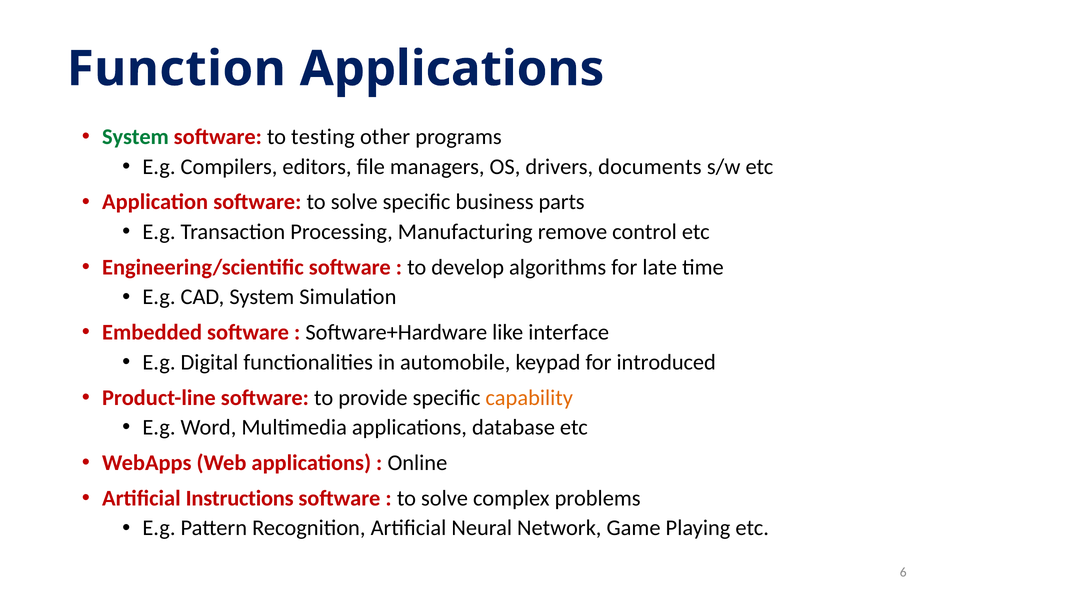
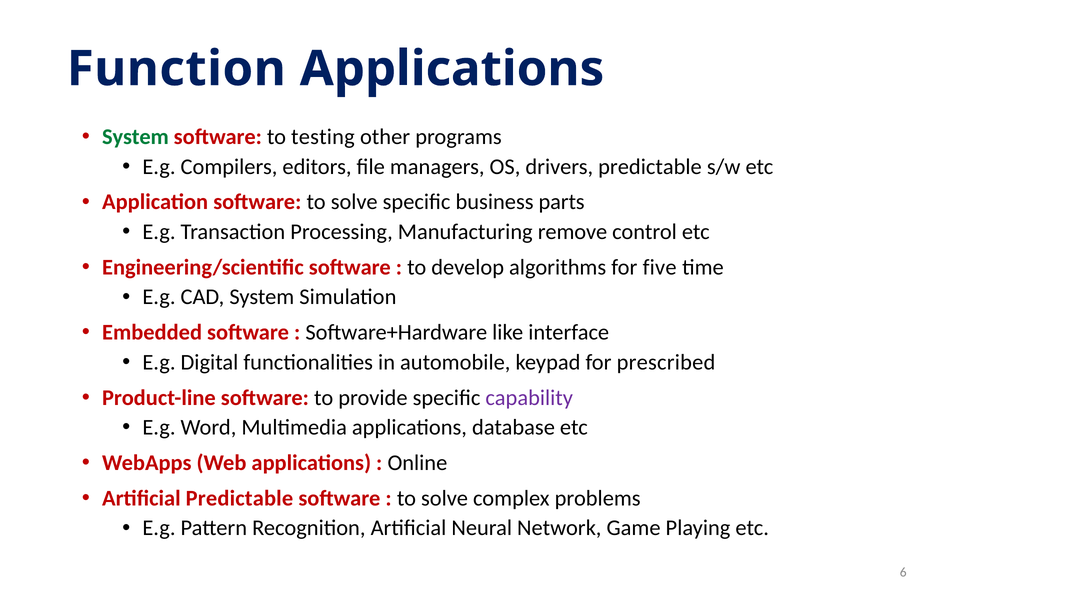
drivers documents: documents -> predictable (650, 167)
late: late -> five (660, 267)
introduced: introduced -> prescribed (666, 362)
capability colour: orange -> purple (529, 398)
Artificial Instructions: Instructions -> Predictable (239, 498)
